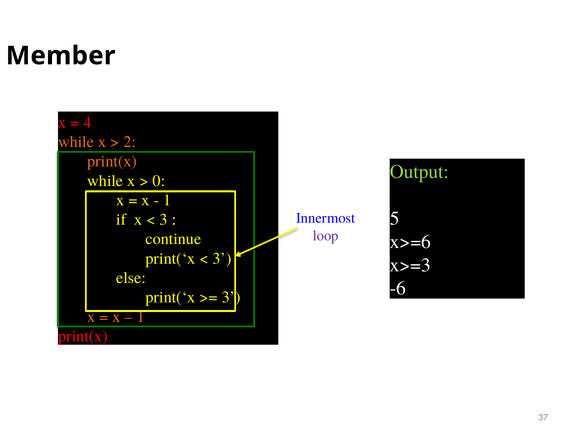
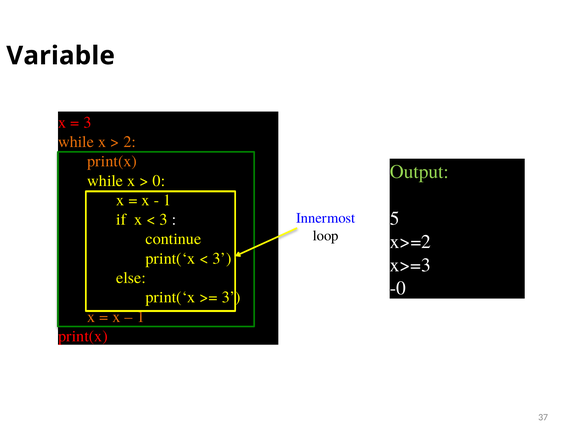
Member: Member -> Variable (61, 56)
4: 4 -> 3 (87, 122)
loop colour: purple -> black (326, 236)
x>=6: x>=6 -> x>=2 (410, 242)
-6: -6 -> -0 (398, 288)
